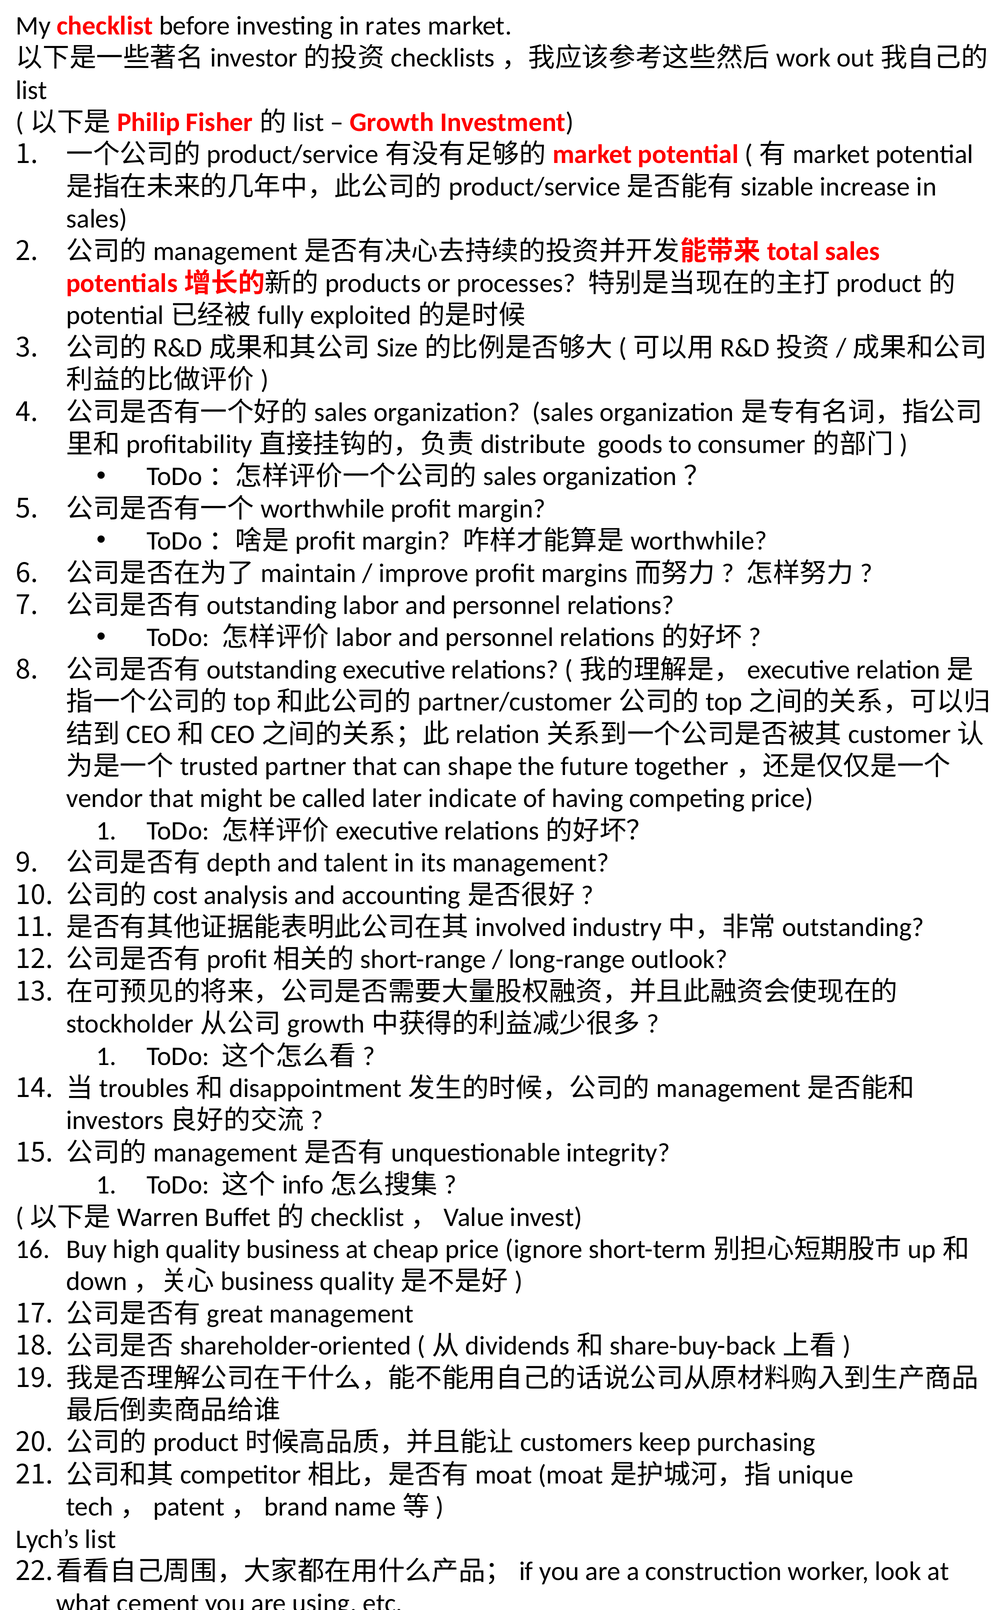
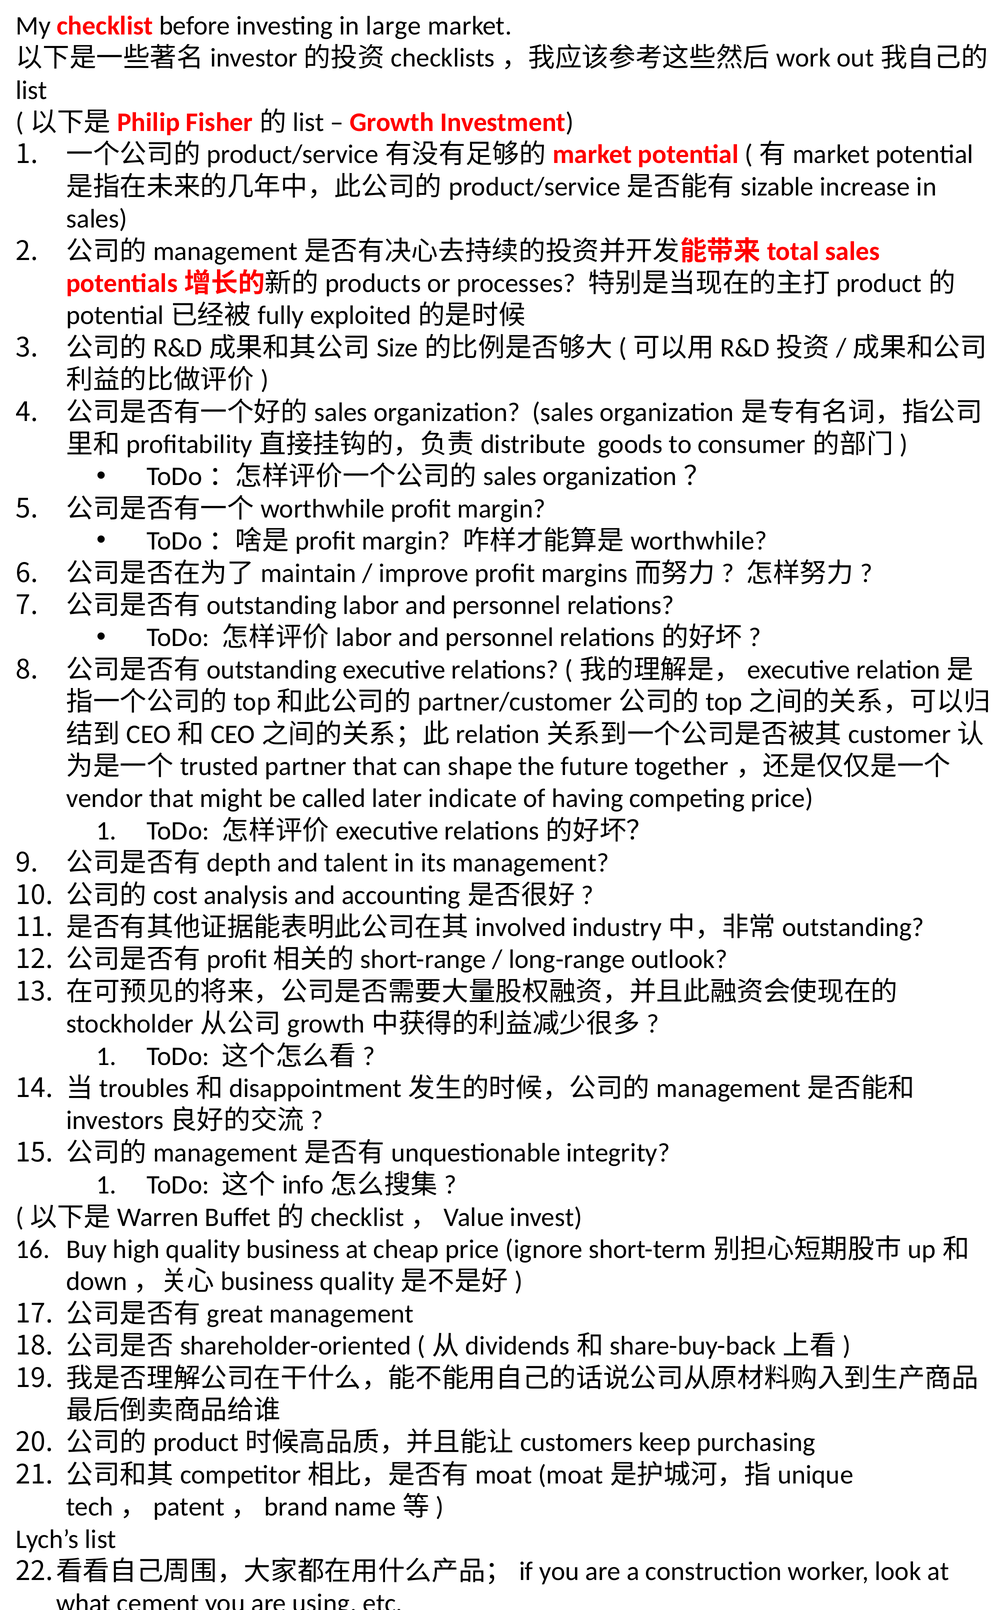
rates: rates -> large (393, 26)
